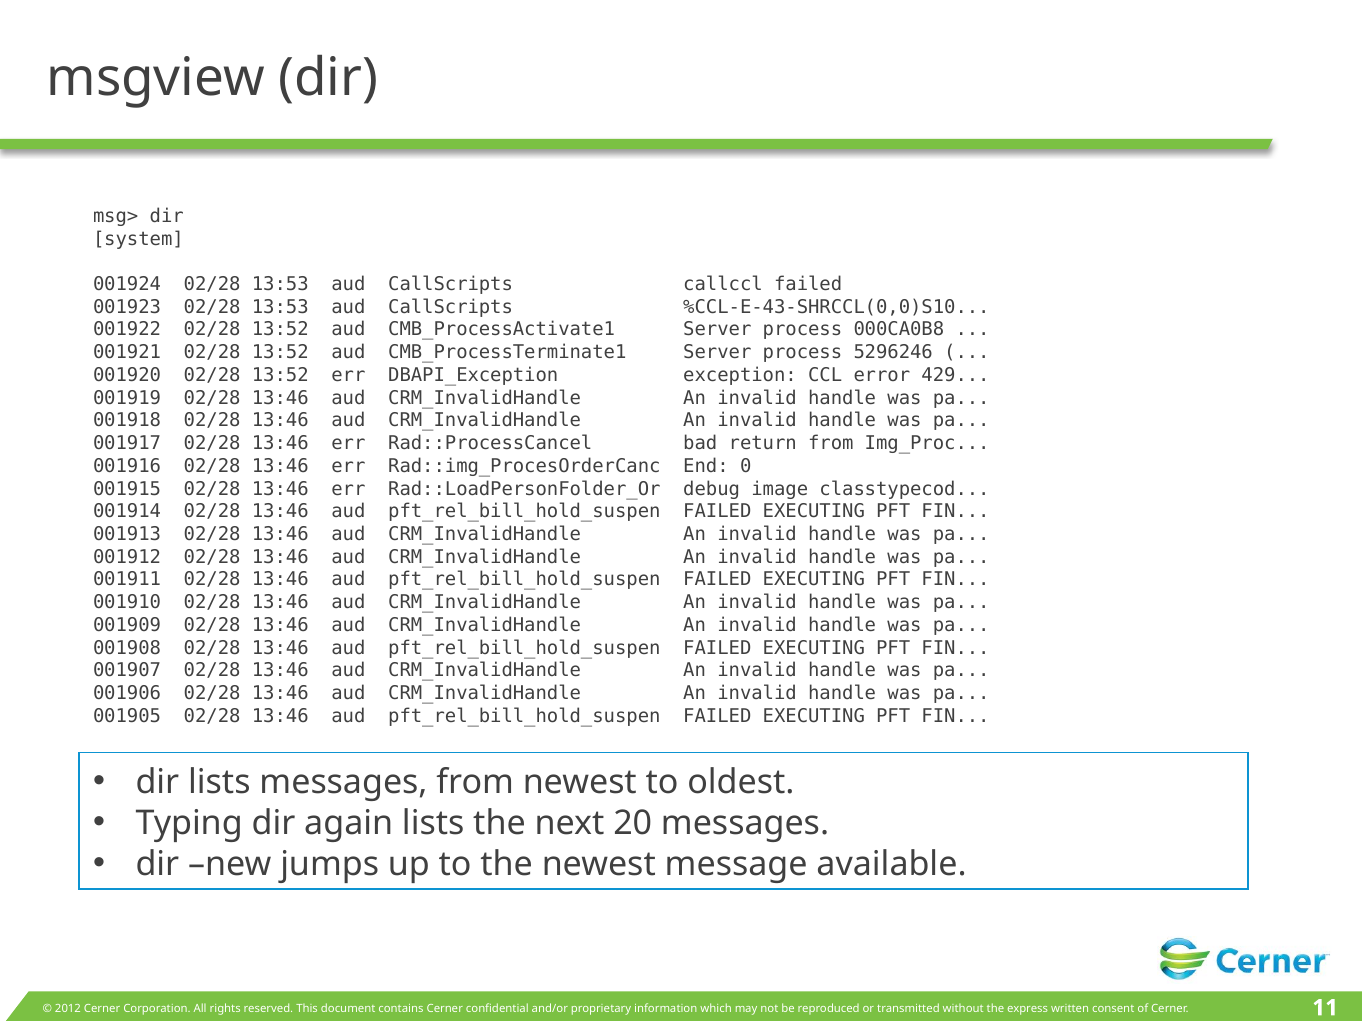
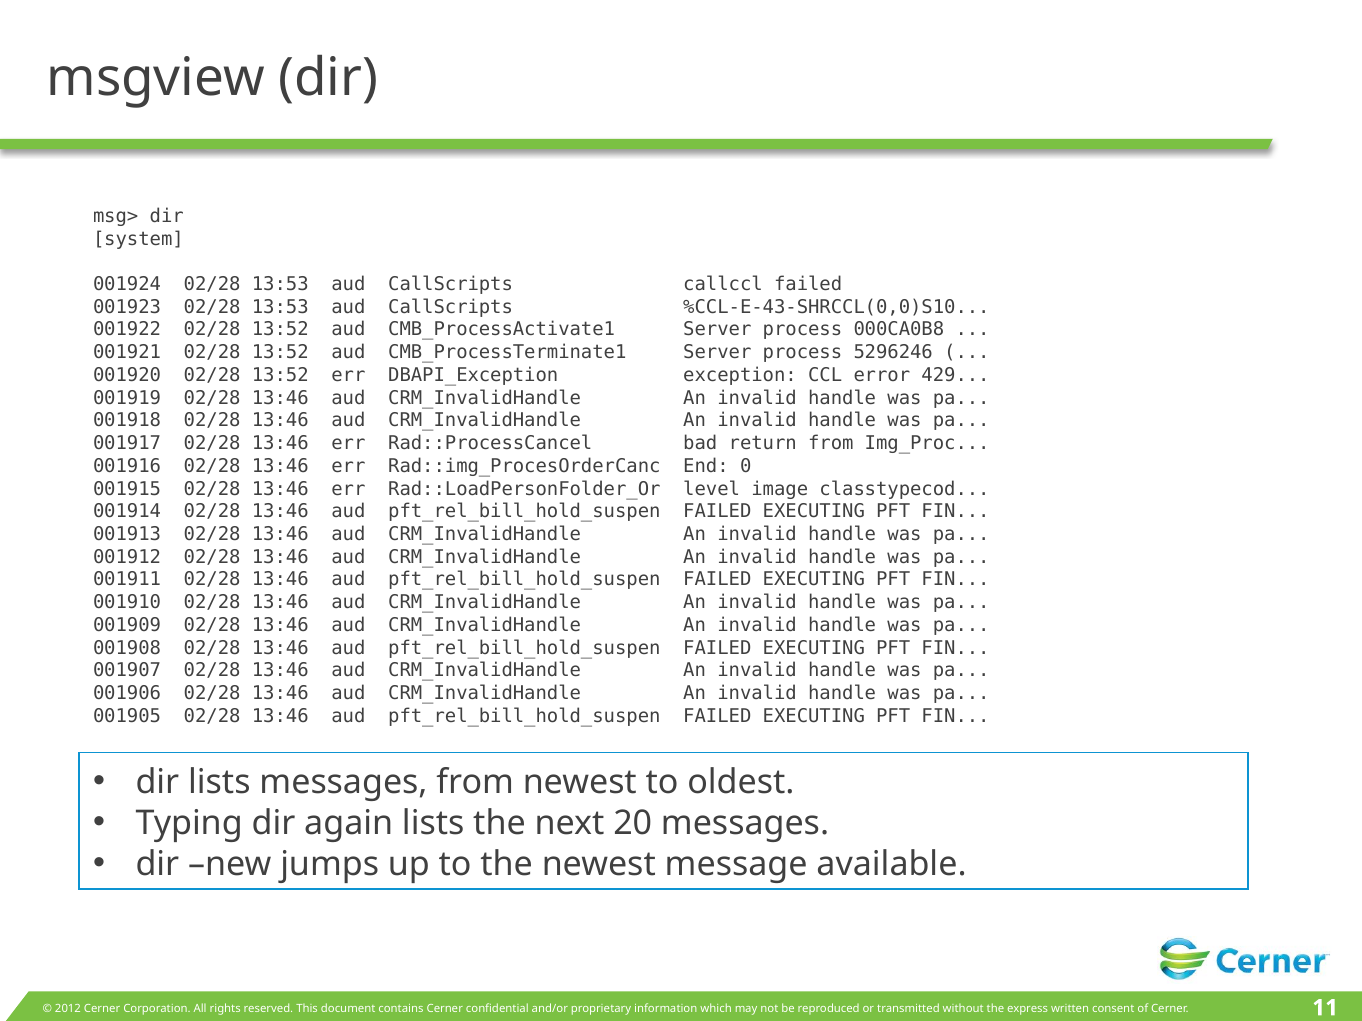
debug: debug -> level (712, 489)
